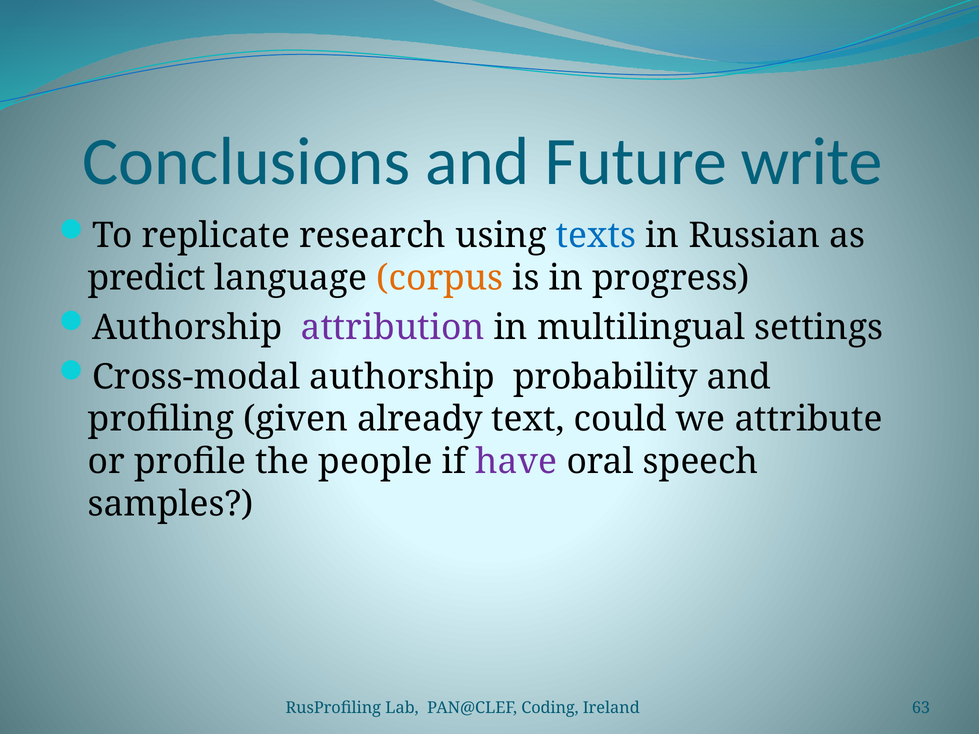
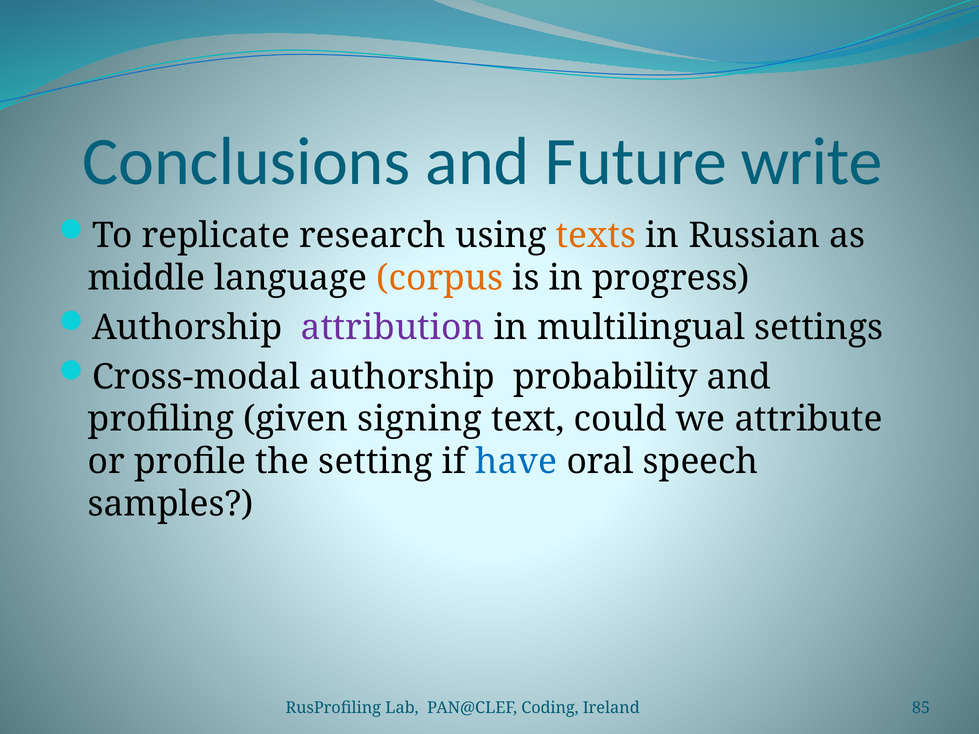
texts colour: blue -> orange (596, 236)
predict: predict -> middle (147, 278)
already: already -> signing (420, 419)
people: people -> setting (375, 462)
have colour: purple -> blue (516, 462)
63: 63 -> 85 (921, 708)
